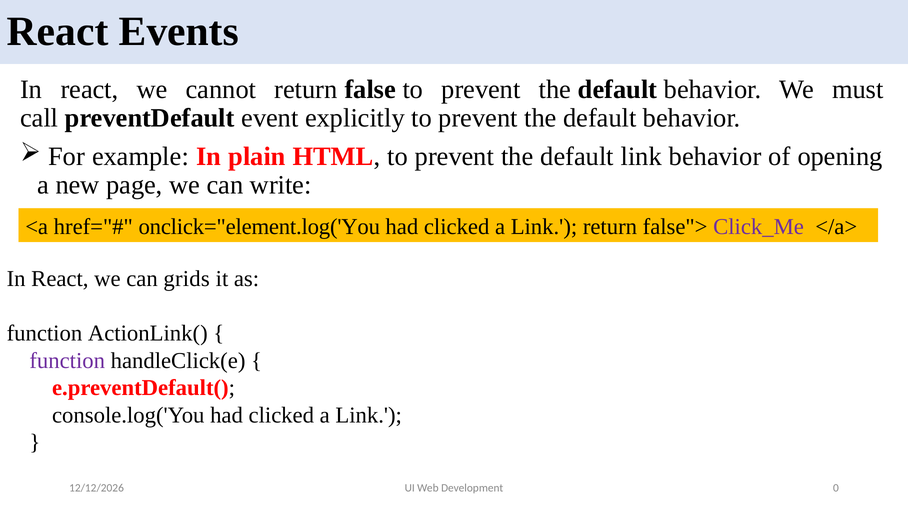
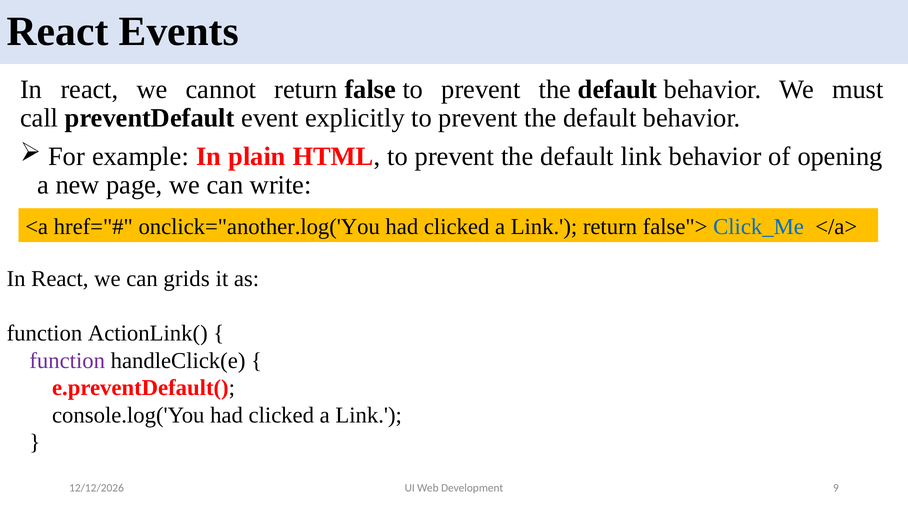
onclick="element.log('You: onclick="element.log('You -> onclick="another.log('You (259, 227)
Click_Me colour: purple -> blue (759, 227)
0: 0 -> 9 (836, 488)
